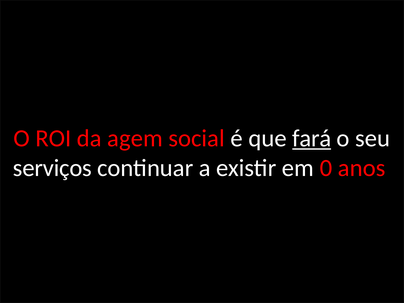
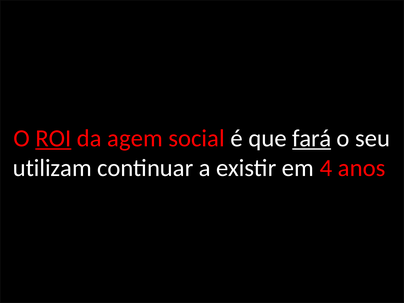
ROI underline: none -> present (53, 138)
serviços: serviços -> utilizam (52, 168)
0: 0 -> 4 (326, 168)
